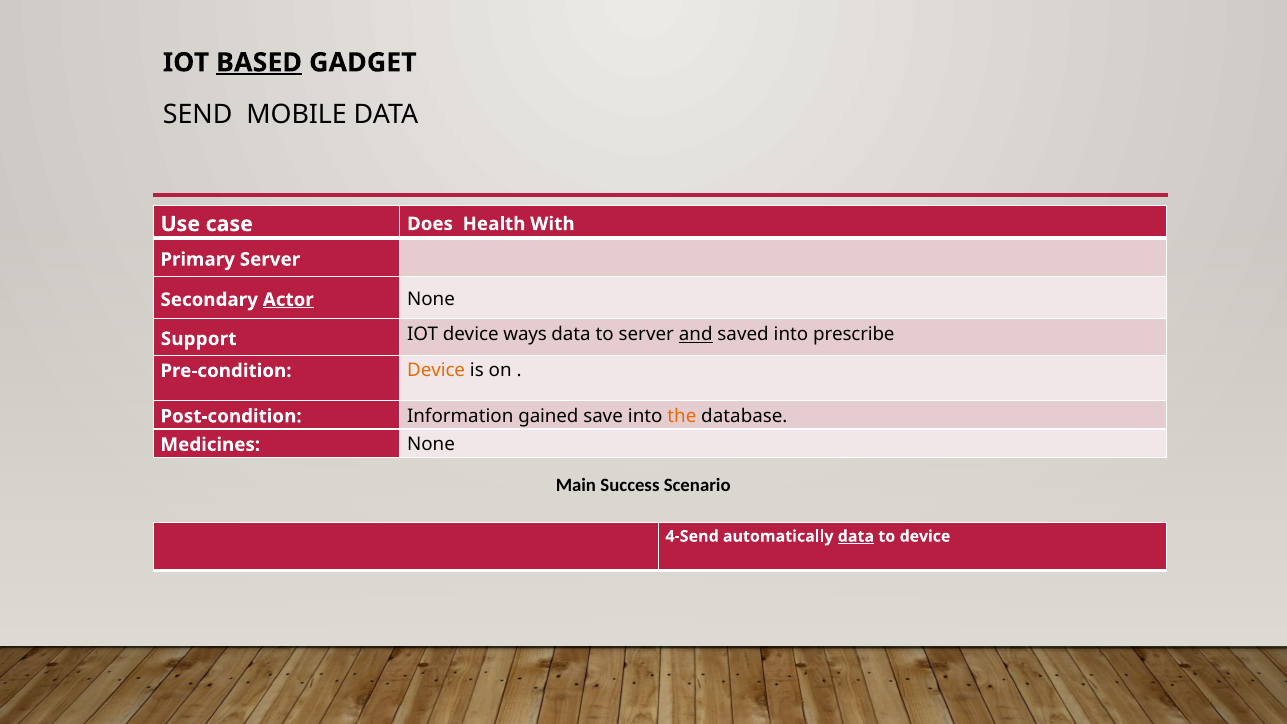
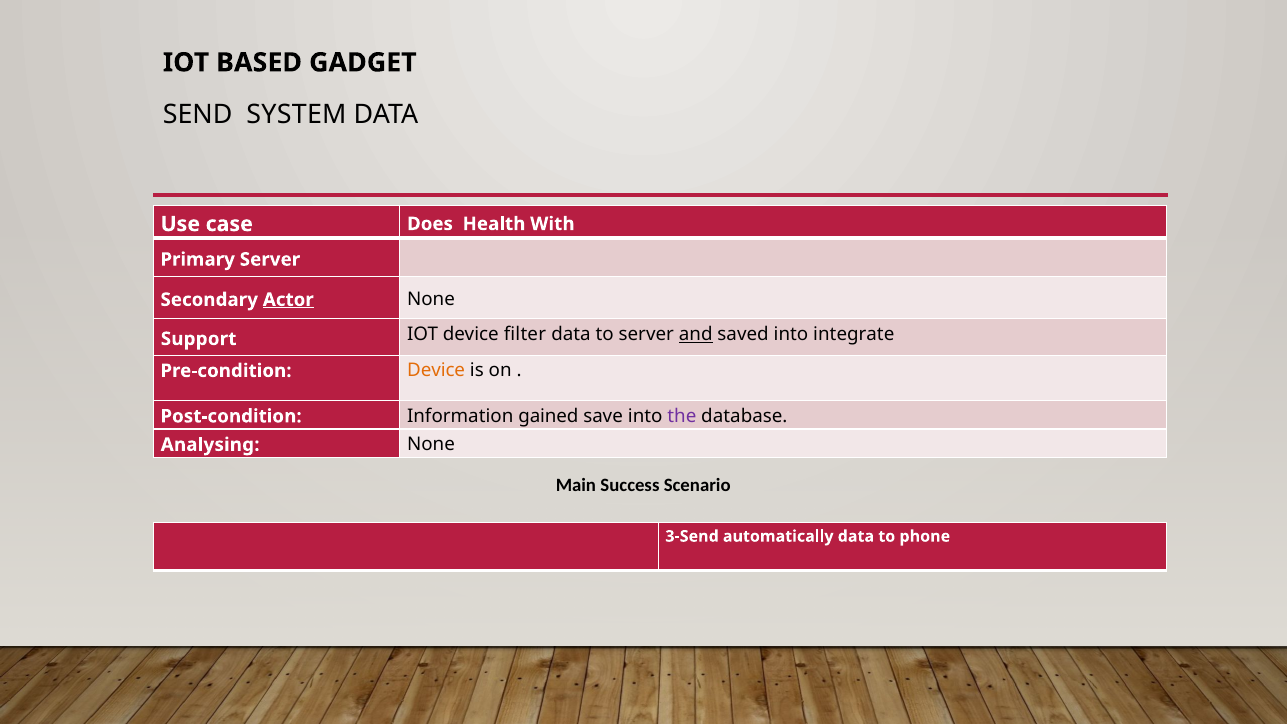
BASED underline: present -> none (259, 63)
MOBILE: MOBILE -> SYSTEM (296, 115)
ways: ways -> filter (525, 334)
prescribe: prescribe -> integrate (854, 334)
the colour: orange -> purple (682, 416)
Medicines: Medicines -> Analysing (210, 445)
4-Send: 4-Send -> 3-Send (692, 536)
data underline: present -> none (856, 536)
to device: device -> phone (925, 536)
